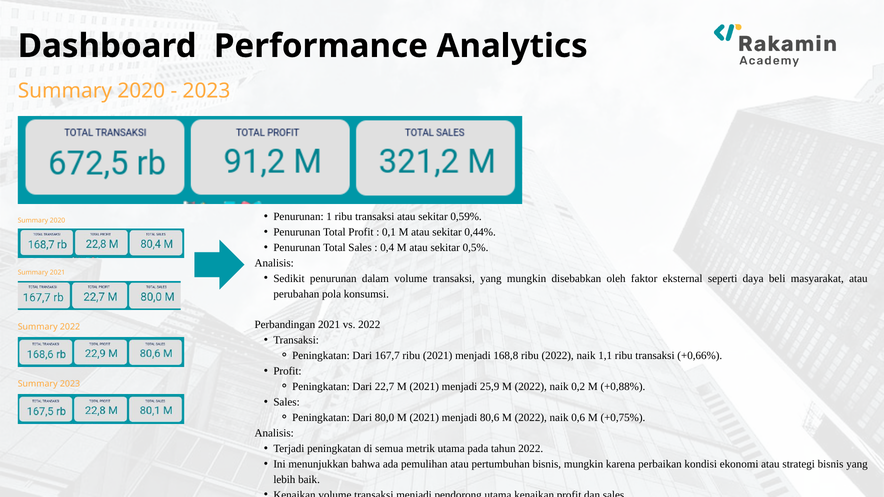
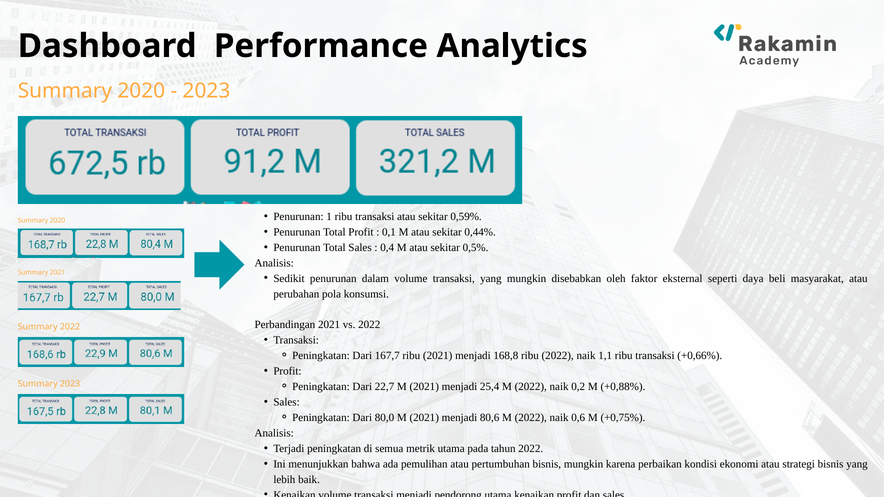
25,9: 25,9 -> 25,4 (490, 387)
